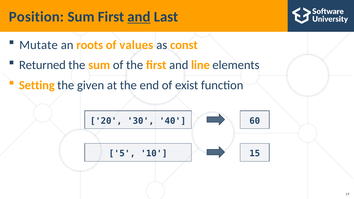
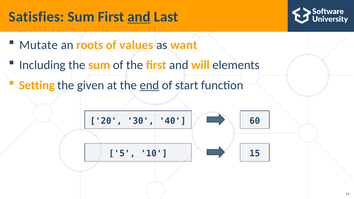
Position: Position -> Satisfies (36, 17)
const: const -> want (184, 45)
Returned: Returned -> Including (42, 65)
line: line -> will (200, 65)
end underline: none -> present (149, 85)
exist: exist -> start (187, 85)
